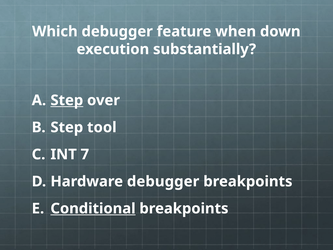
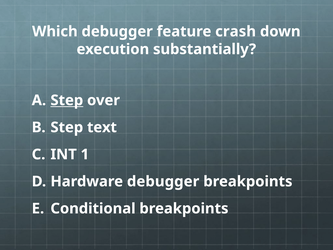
when: when -> crash (236, 31)
tool: tool -> text (102, 127)
7: 7 -> 1 (85, 154)
Conditional underline: present -> none (93, 208)
